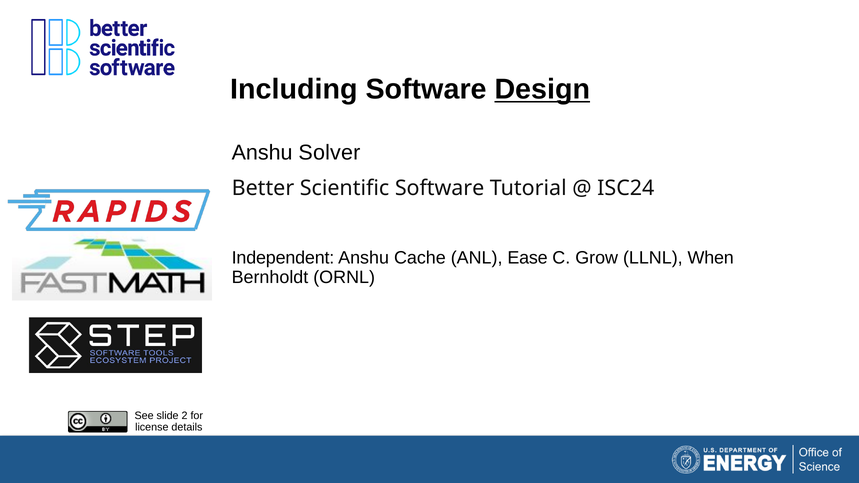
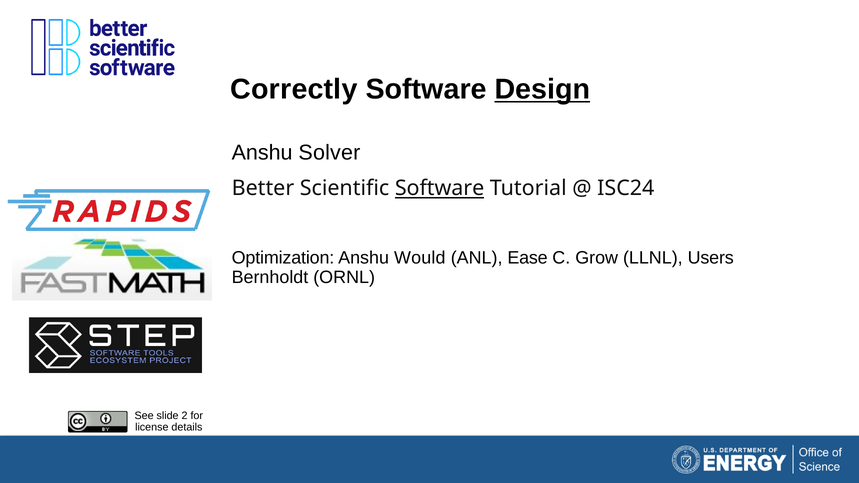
Including: Including -> Correctly (294, 90)
Software underline: none -> present (440, 189)
Independent: Independent -> Optimization (283, 258)
Cache: Cache -> Would (420, 258)
When: When -> Users (711, 258)
